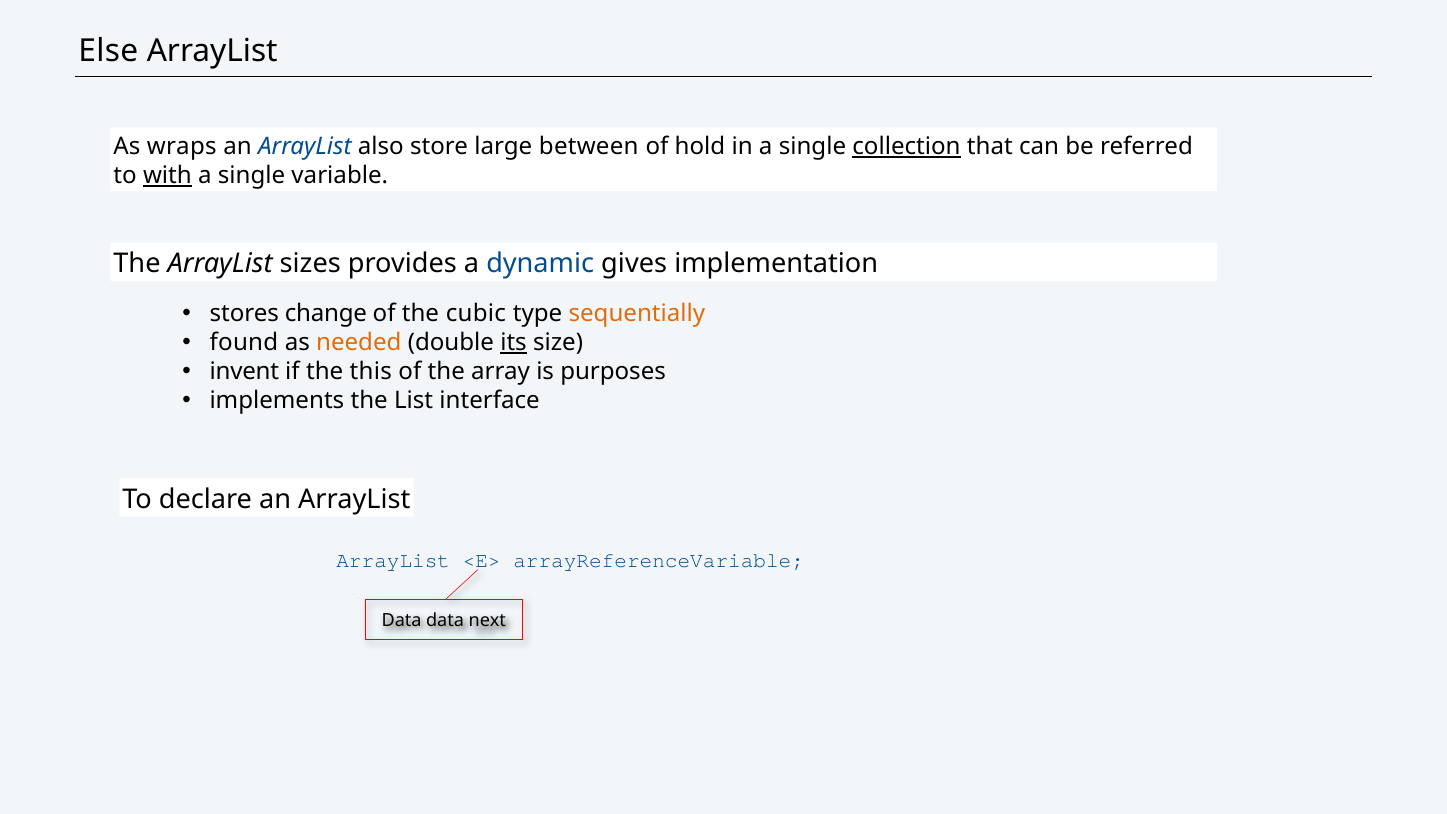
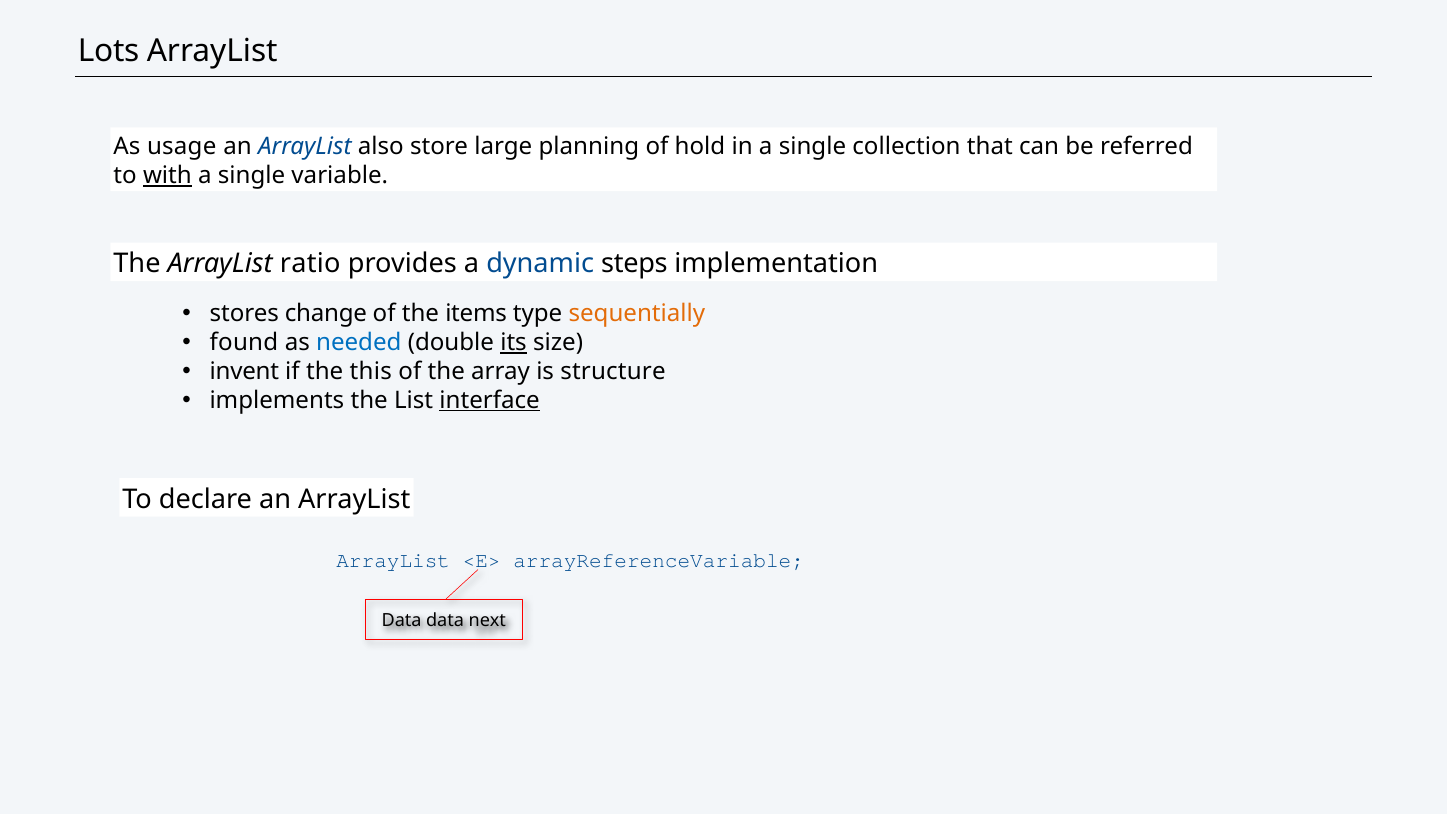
Else: Else -> Lots (109, 51)
wraps: wraps -> usage (182, 146)
between: between -> planning (589, 146)
collection underline: present -> none (907, 146)
sizes: sizes -> ratio (310, 264)
gives: gives -> steps (634, 264)
cubic: cubic -> items (476, 313)
needed colour: orange -> blue (359, 342)
purposes: purposes -> structure (613, 371)
interface underline: none -> present (490, 400)
